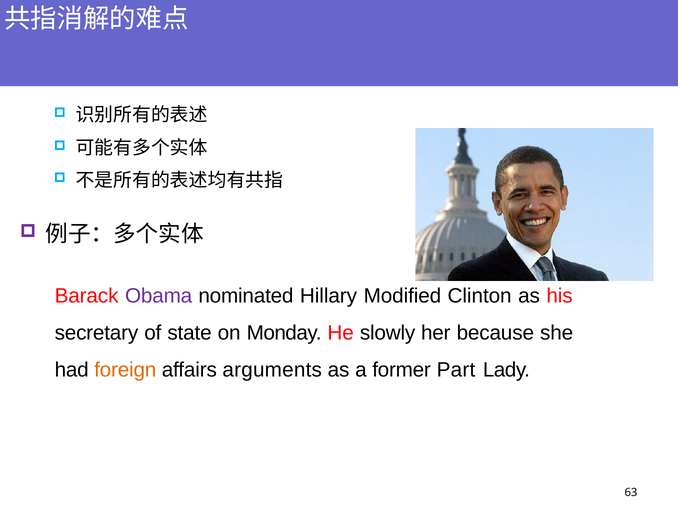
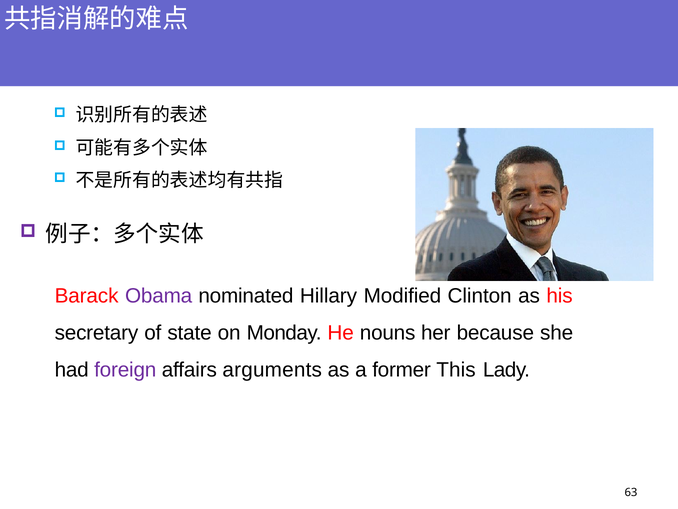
slowly: slowly -> nouns (388, 333)
foreign colour: orange -> purple (125, 370)
Part: Part -> This (456, 370)
